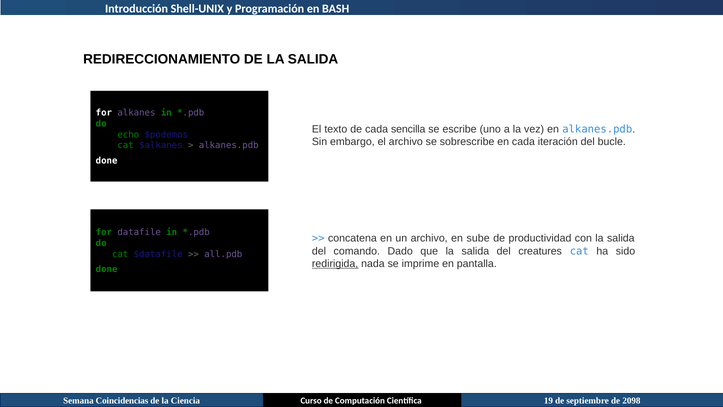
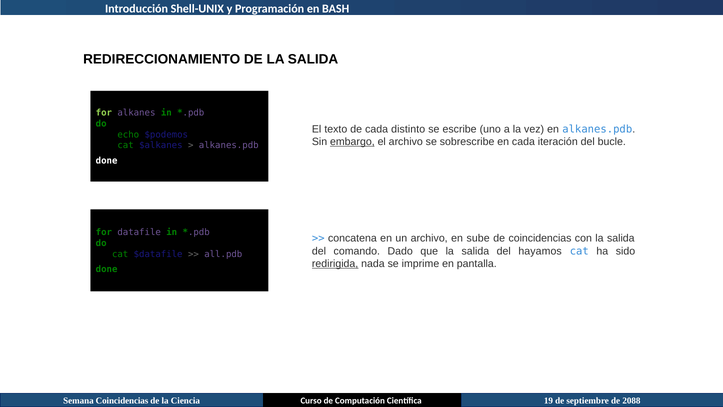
for colour: white -> light green (104, 113)
sencilla: sencilla -> distinto (408, 129)
embargo underline: none -> present (352, 142)
de productividad: productividad -> coincidencias (540, 238)
creatures: creatures -> hayamos (540, 251)
2098: 2098 -> 2088 (631, 400)
